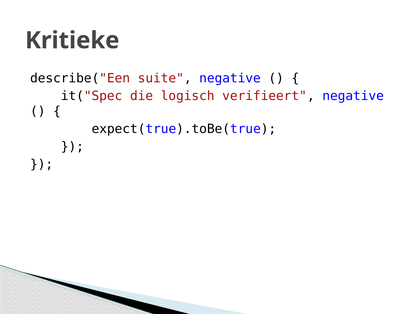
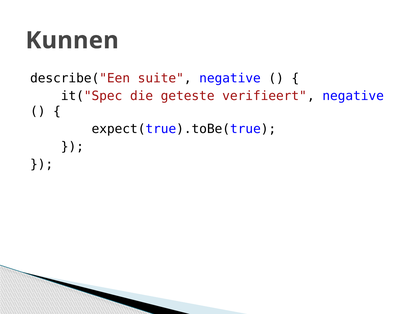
Kritieke: Kritieke -> Kunnen (72, 40)
logisch: logisch -> geteste (188, 96)
